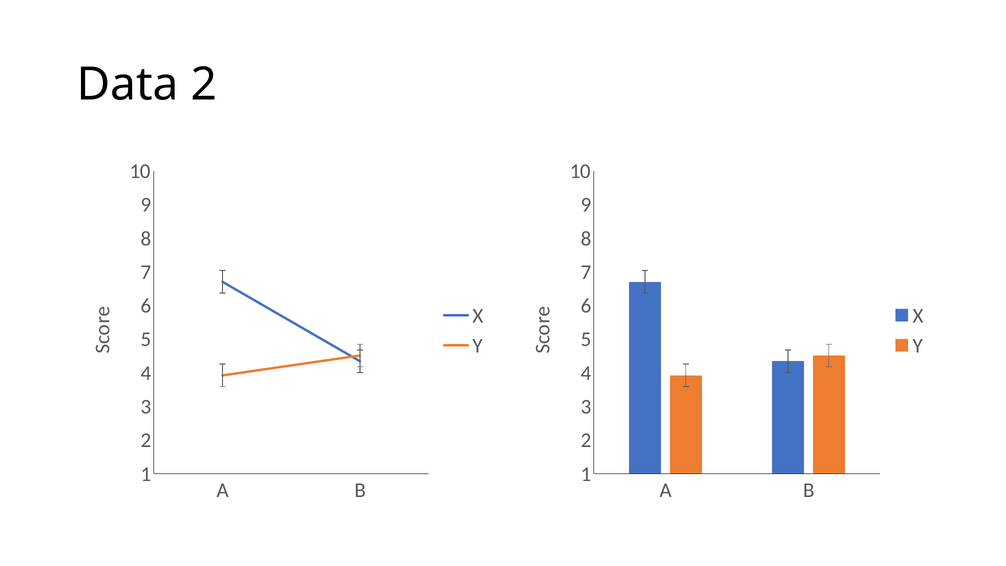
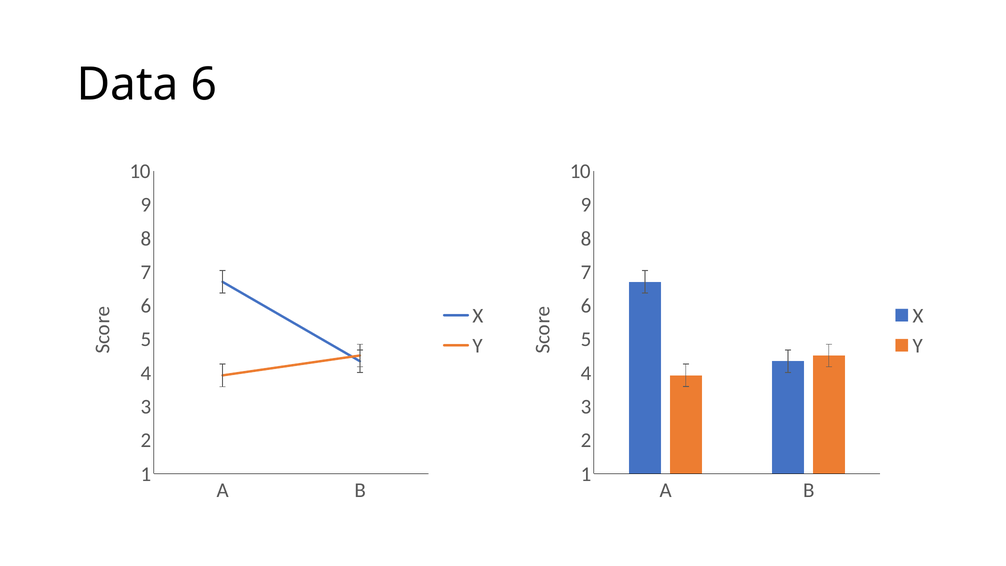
Data 2: 2 -> 6 (204, 85)
